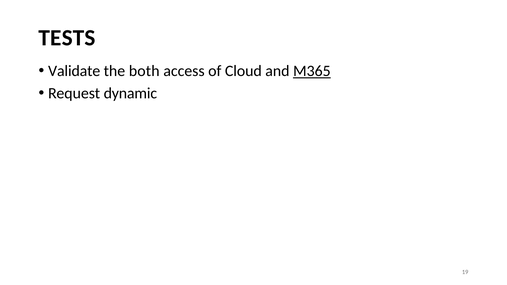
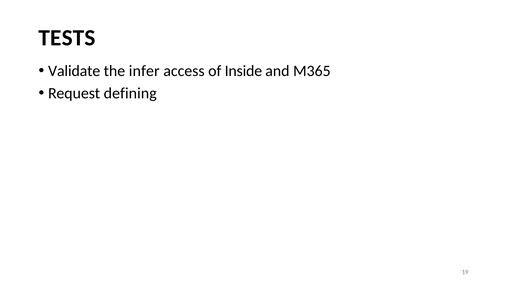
both: both -> infer (144, 71)
Cloud: Cloud -> Inside (243, 71)
M365 underline: present -> none (312, 71)
dynamic: dynamic -> defining (130, 93)
